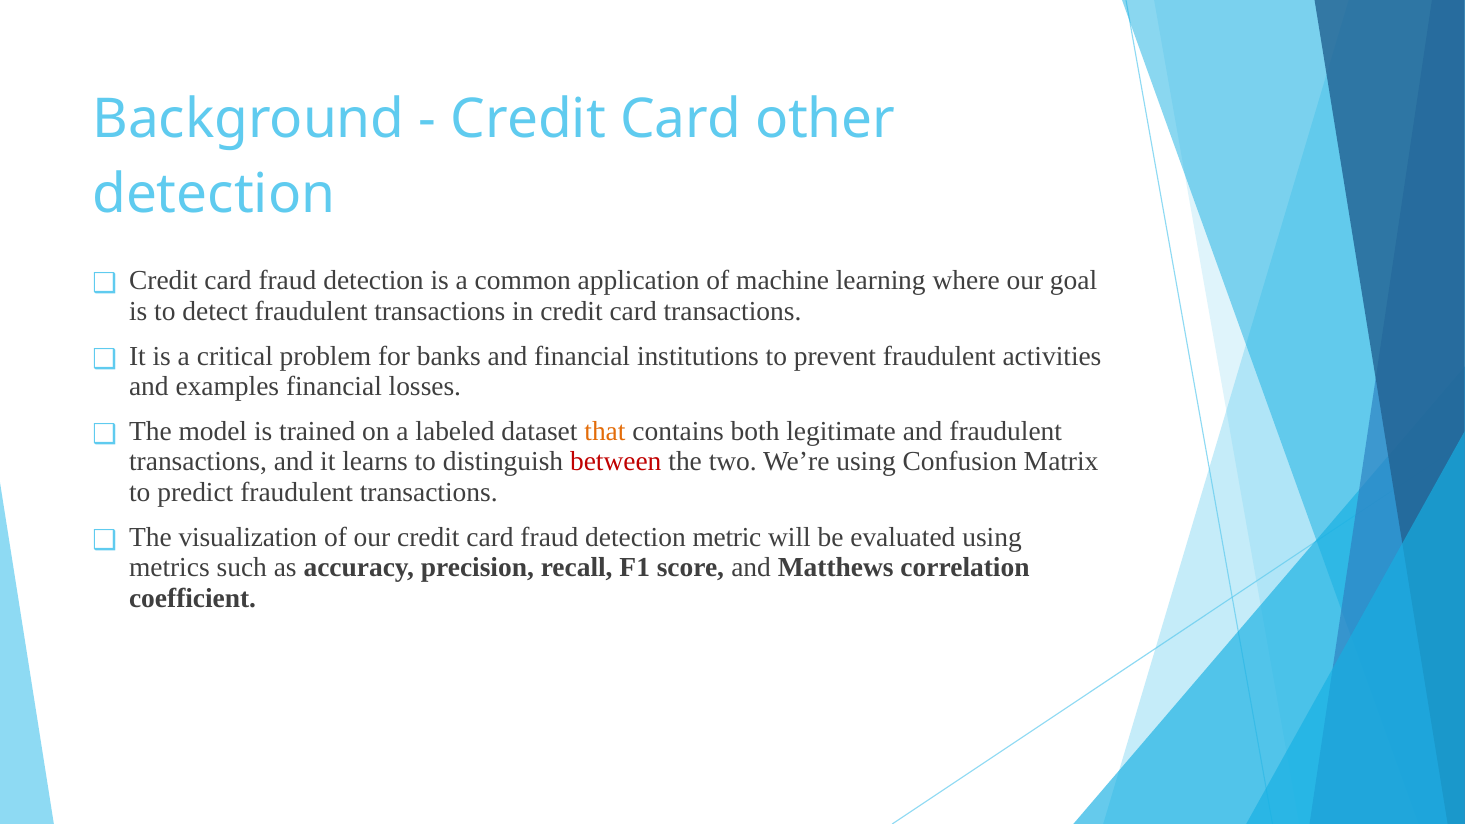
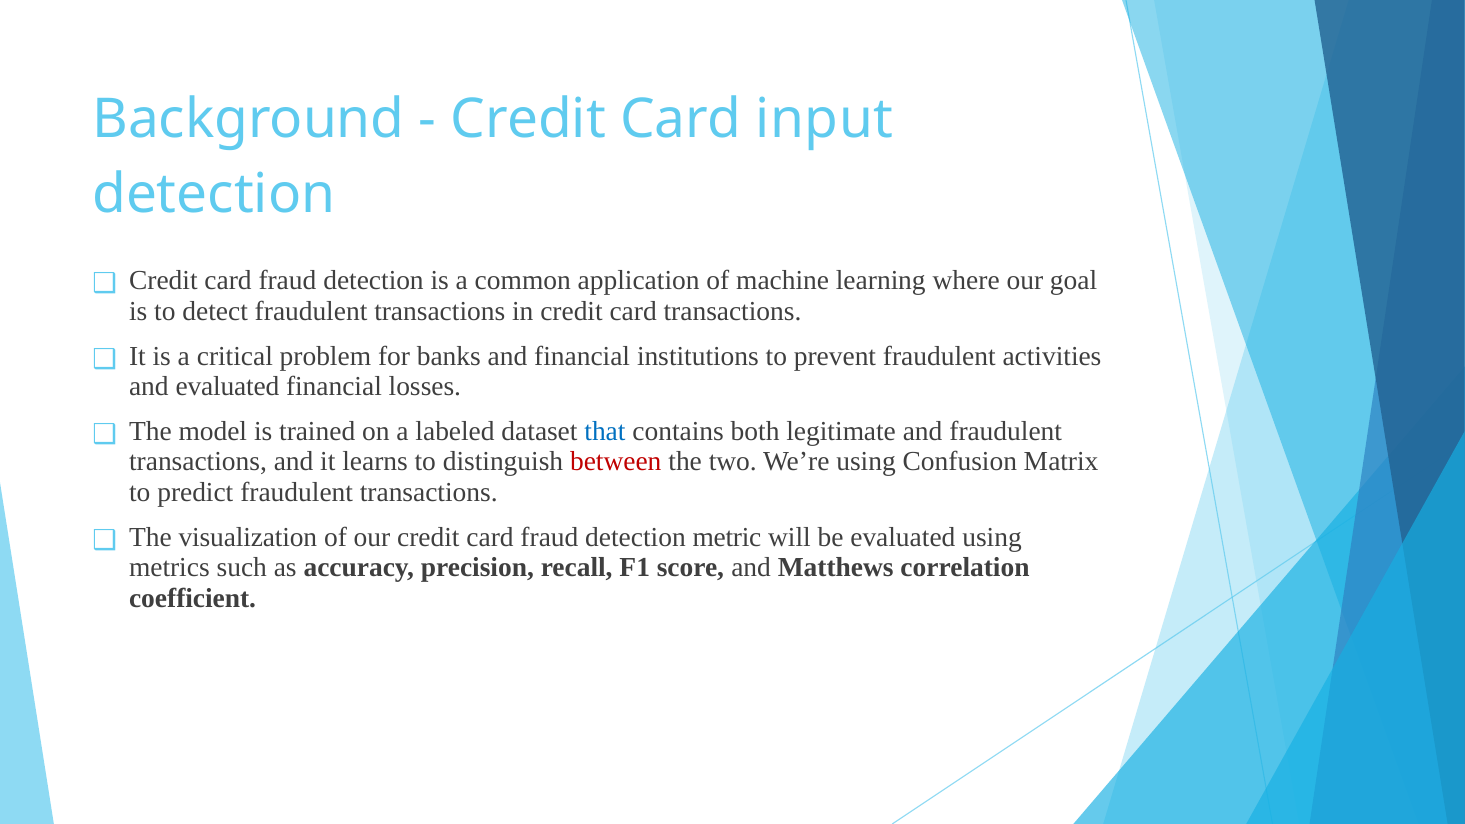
other: other -> input (825, 119)
and examples: examples -> evaluated (227, 386)
that colour: orange -> blue (605, 432)
